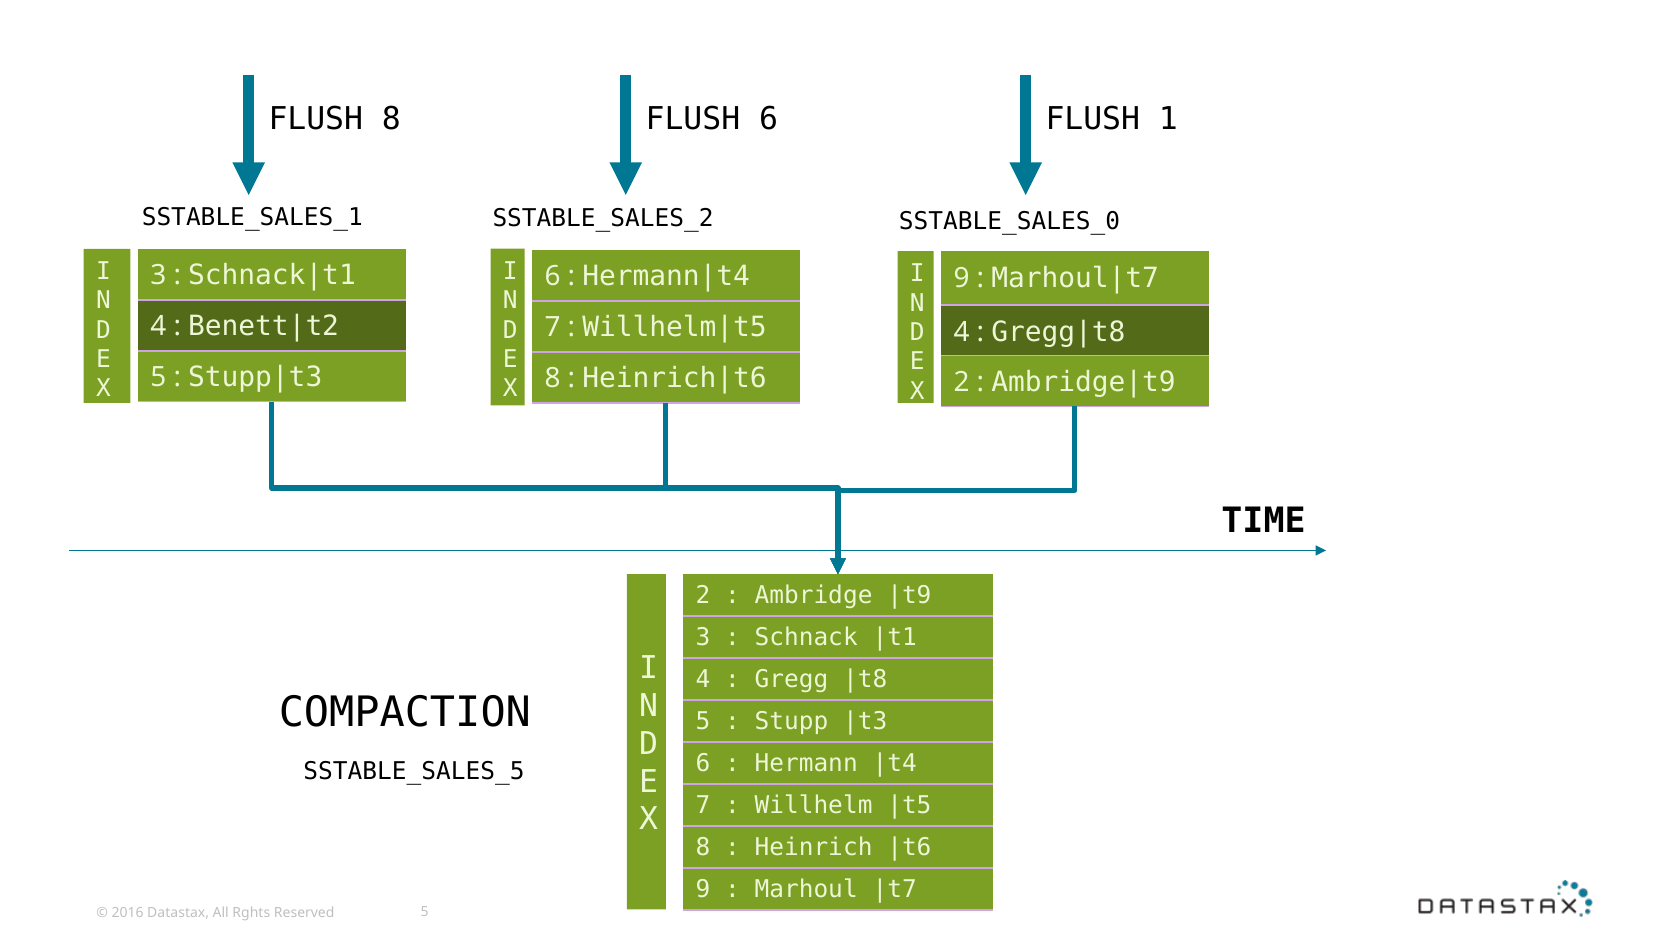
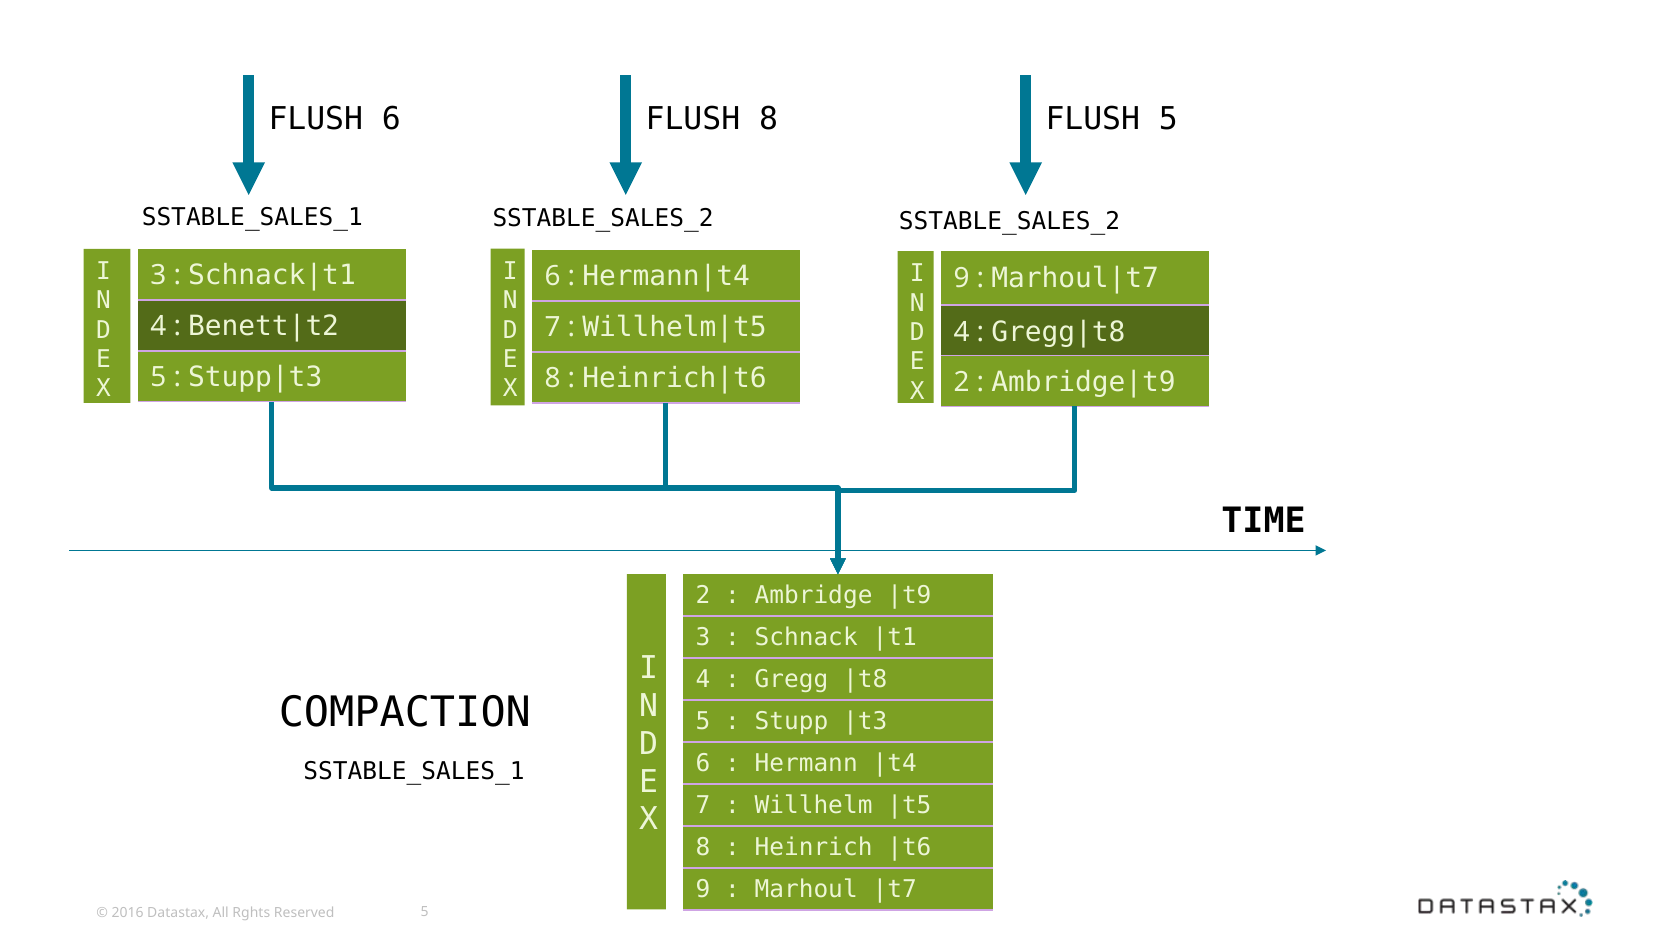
FLUSH 8: 8 -> 6 (391, 119)
FLUSH 6: 6 -> 8 (768, 119)
FLUSH 1: 1 -> 5 (1168, 119)
SSTABLE_SALES_2 SSTABLE_SALES_0: SSTABLE_SALES_0 -> SSTABLE_SALES_2 (1010, 222)
SSTABLE_SALES_5: SSTABLE_SALES_5 -> SSTABLE_SALES_1 (414, 771)
